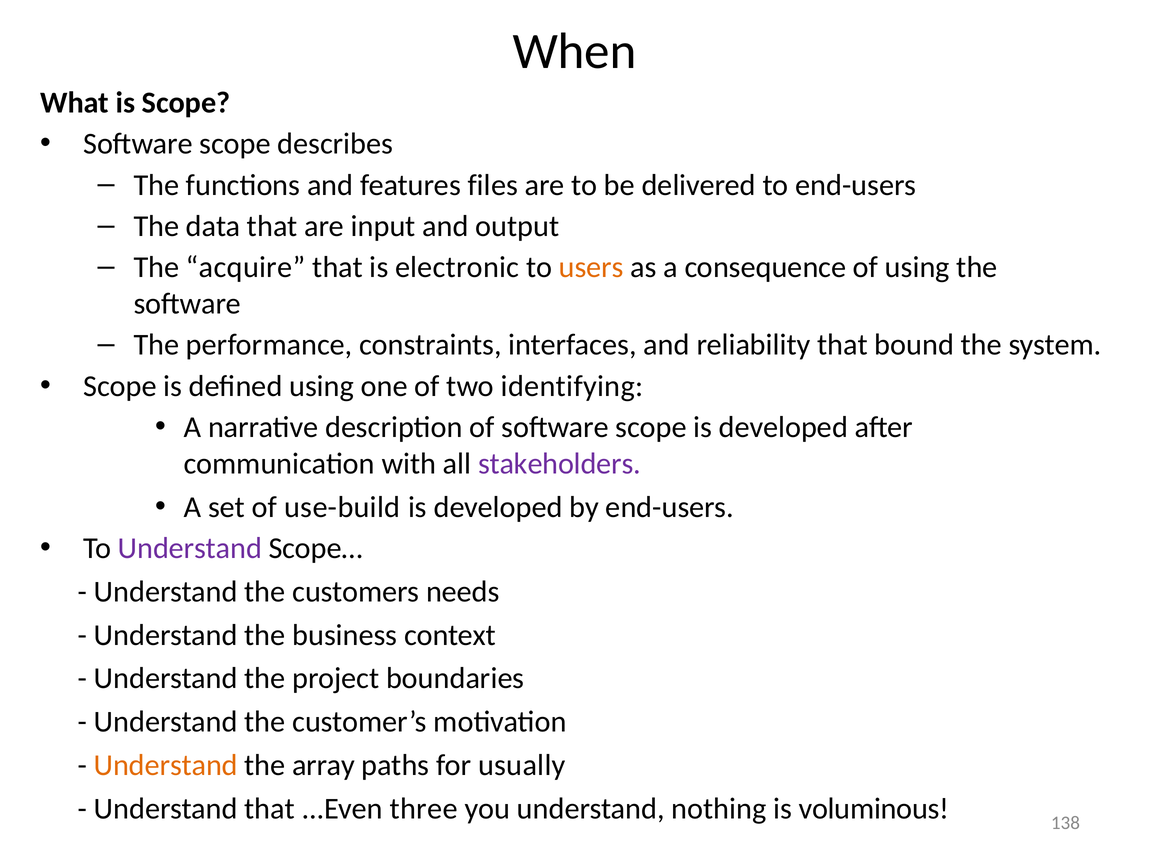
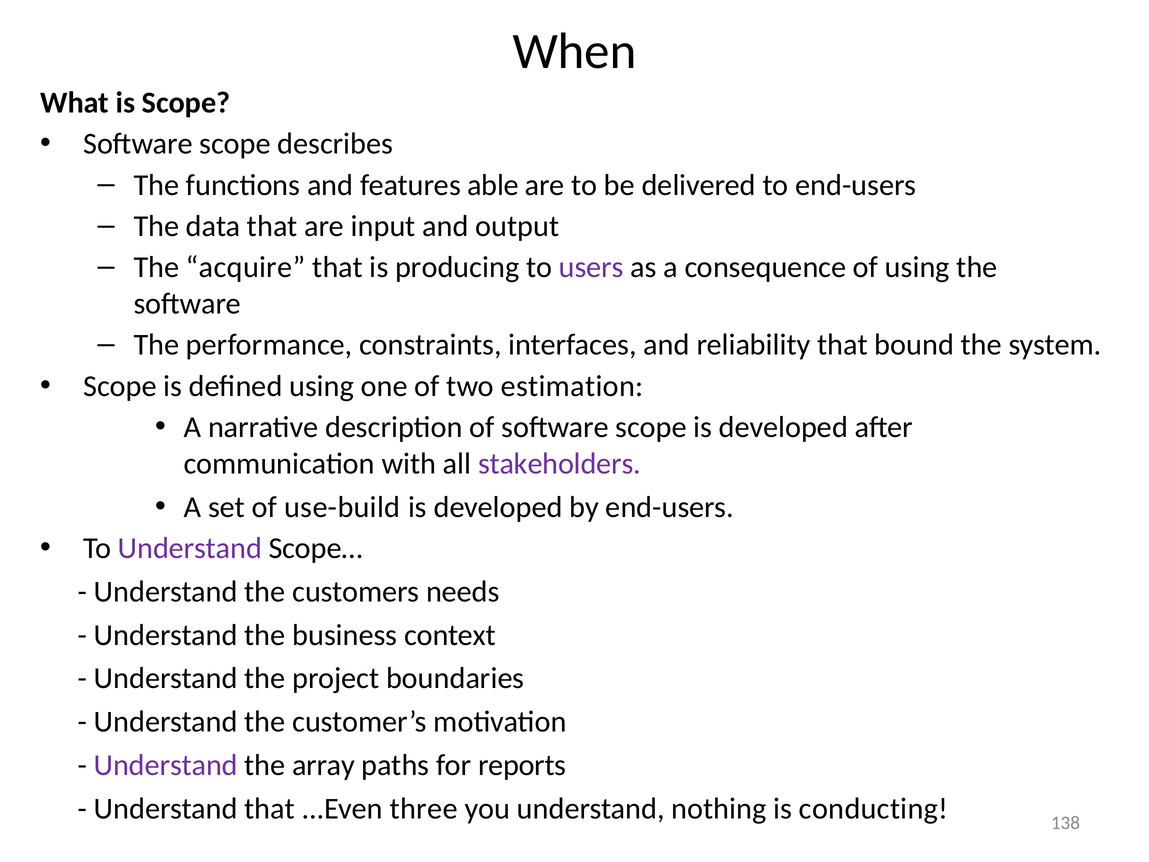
files: files -> able (493, 185)
electronic: electronic -> producing (457, 267)
users colour: orange -> purple (591, 267)
identifying: identifying -> estimation (572, 386)
Understand colour: orange -> purple (166, 765)
usually: usually -> reports (522, 765)
voluminous: voluminous -> conducting (874, 808)
